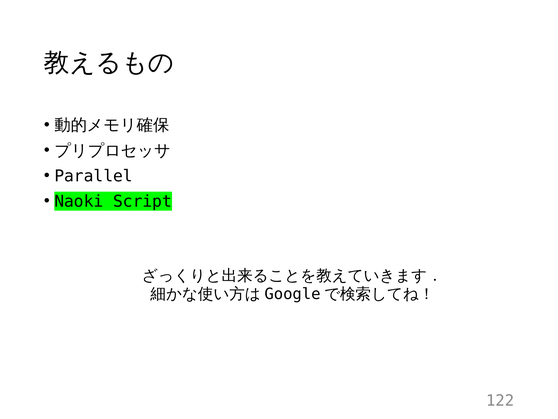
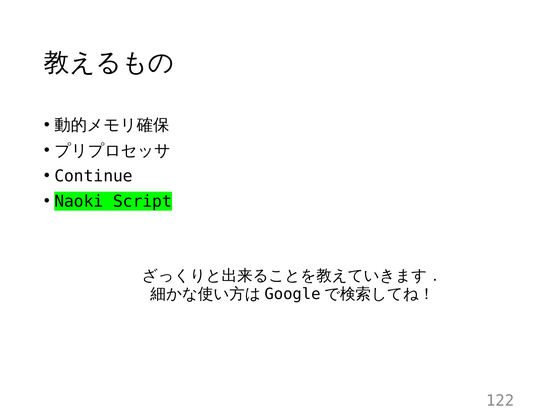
Parallel: Parallel -> Continue (94, 176)
